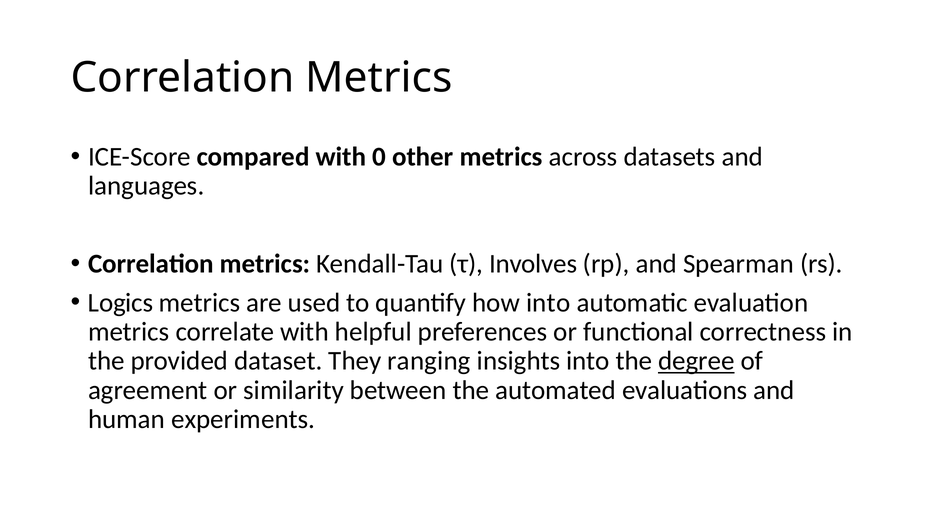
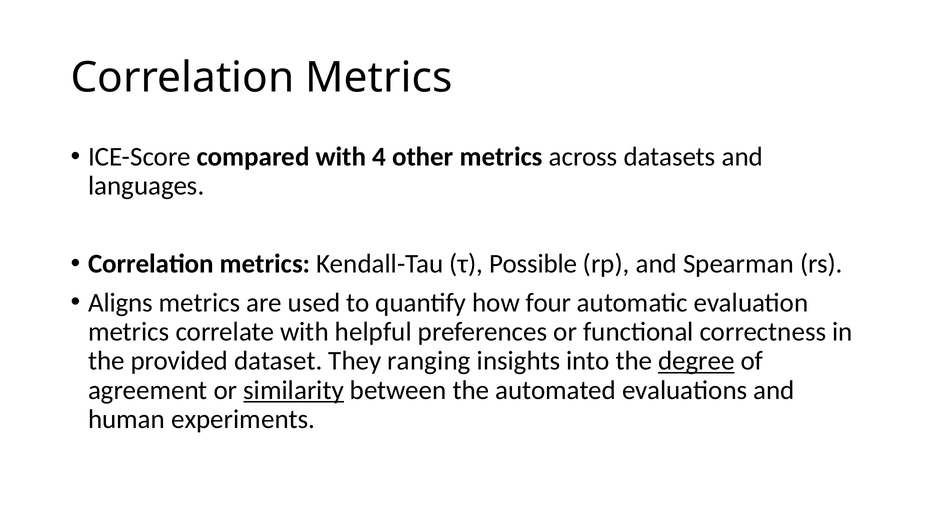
0: 0 -> 4 (379, 157)
Involves: Involves -> Possible (533, 263)
Logics: Logics -> Aligns (120, 302)
how into: into -> four (549, 302)
similarity underline: none -> present (294, 390)
